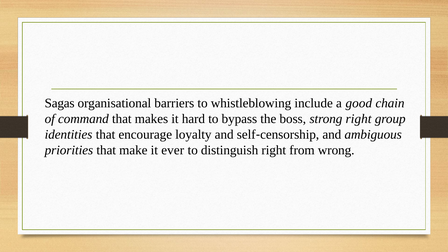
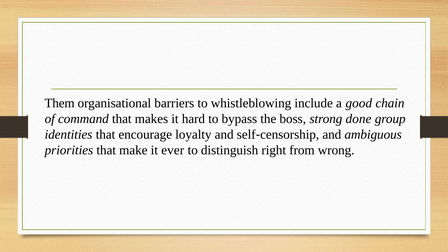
Sagas: Sagas -> Them (60, 103)
strong right: right -> done (359, 119)
